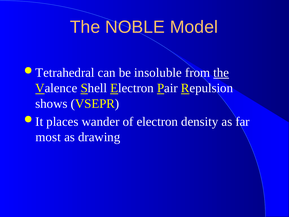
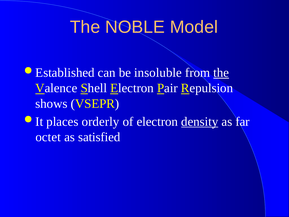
Tetrahedral: Tetrahedral -> Established (65, 73)
wander: wander -> orderly (101, 121)
density underline: none -> present (200, 121)
most: most -> octet (48, 137)
drawing: drawing -> satisfied (99, 137)
